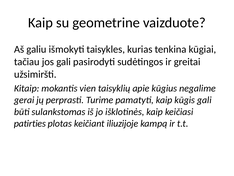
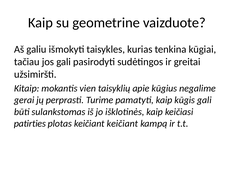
keičiant iliuzijoje: iliuzijoje -> keičiant (122, 123)
